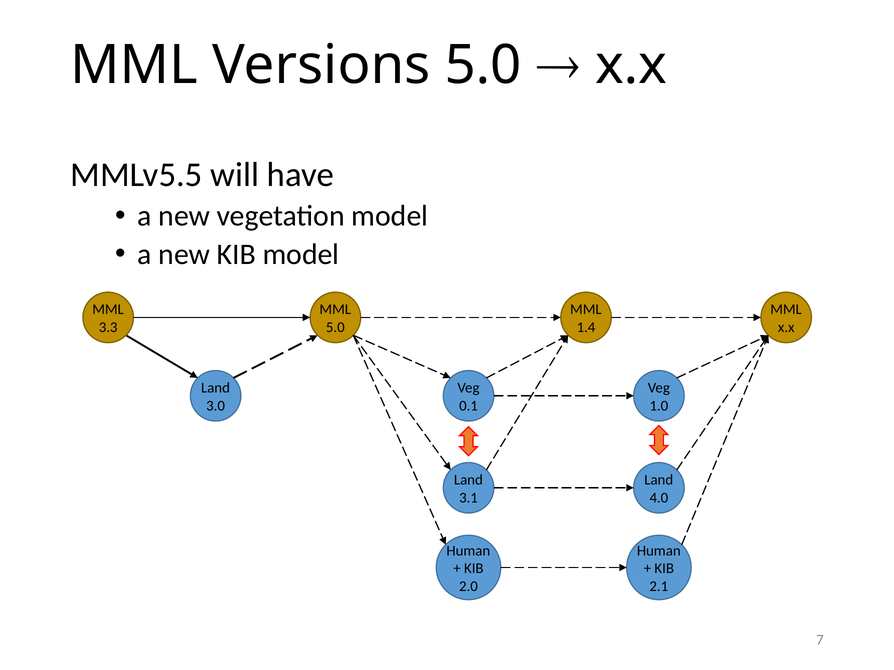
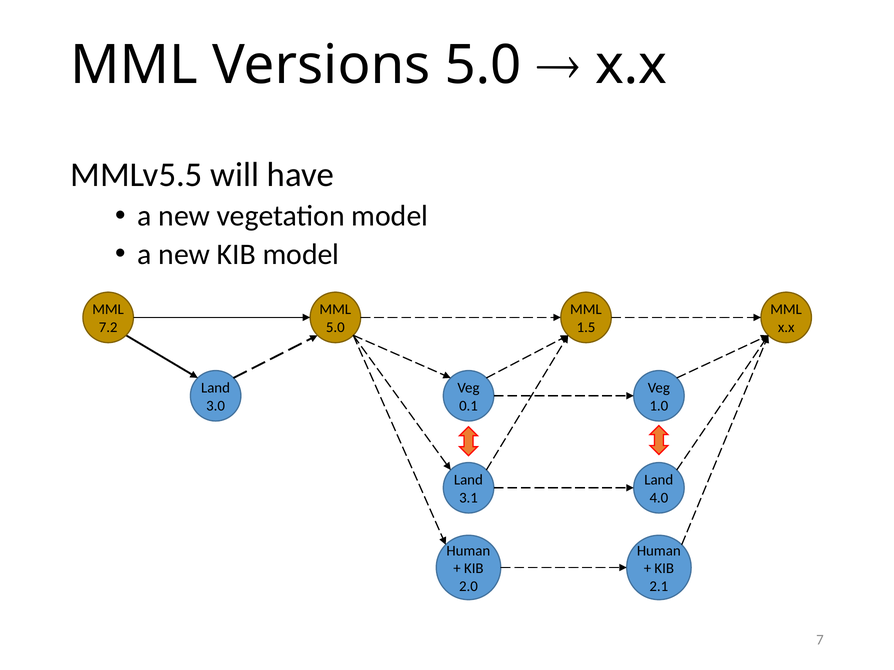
3.3: 3.3 -> 7.2 (108, 328)
1.4: 1.4 -> 1.5 (586, 328)
